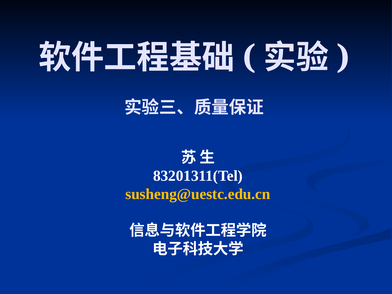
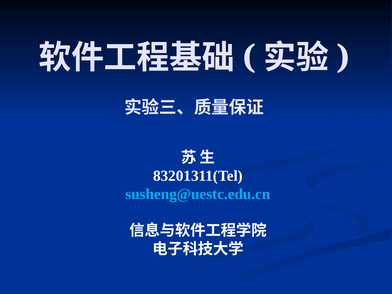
susheng@uestc.edu.cn colour: yellow -> light blue (198, 194)
